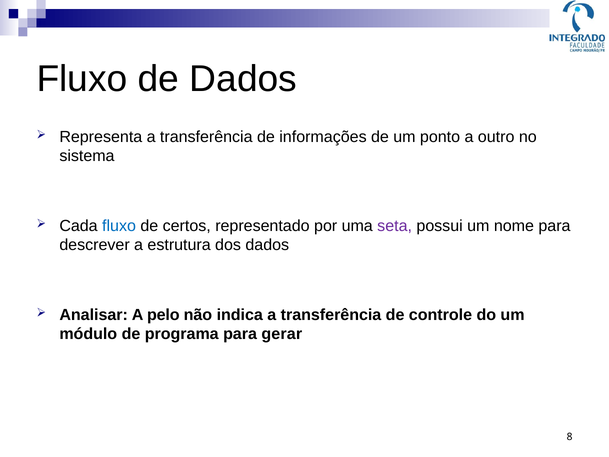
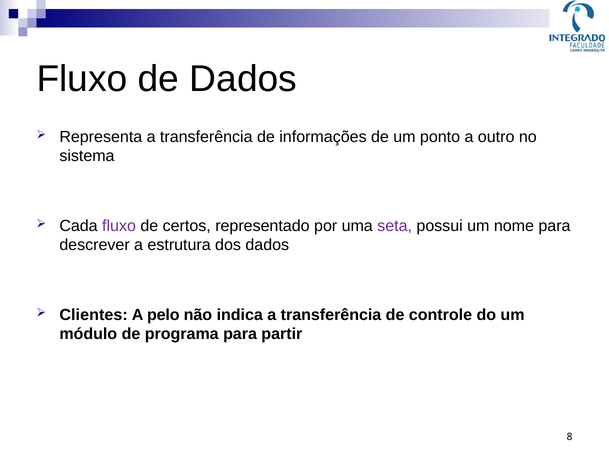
fluxo colour: blue -> purple (119, 226)
Analisar: Analisar -> Clientes (94, 315)
gerar: gerar -> partir (282, 334)
